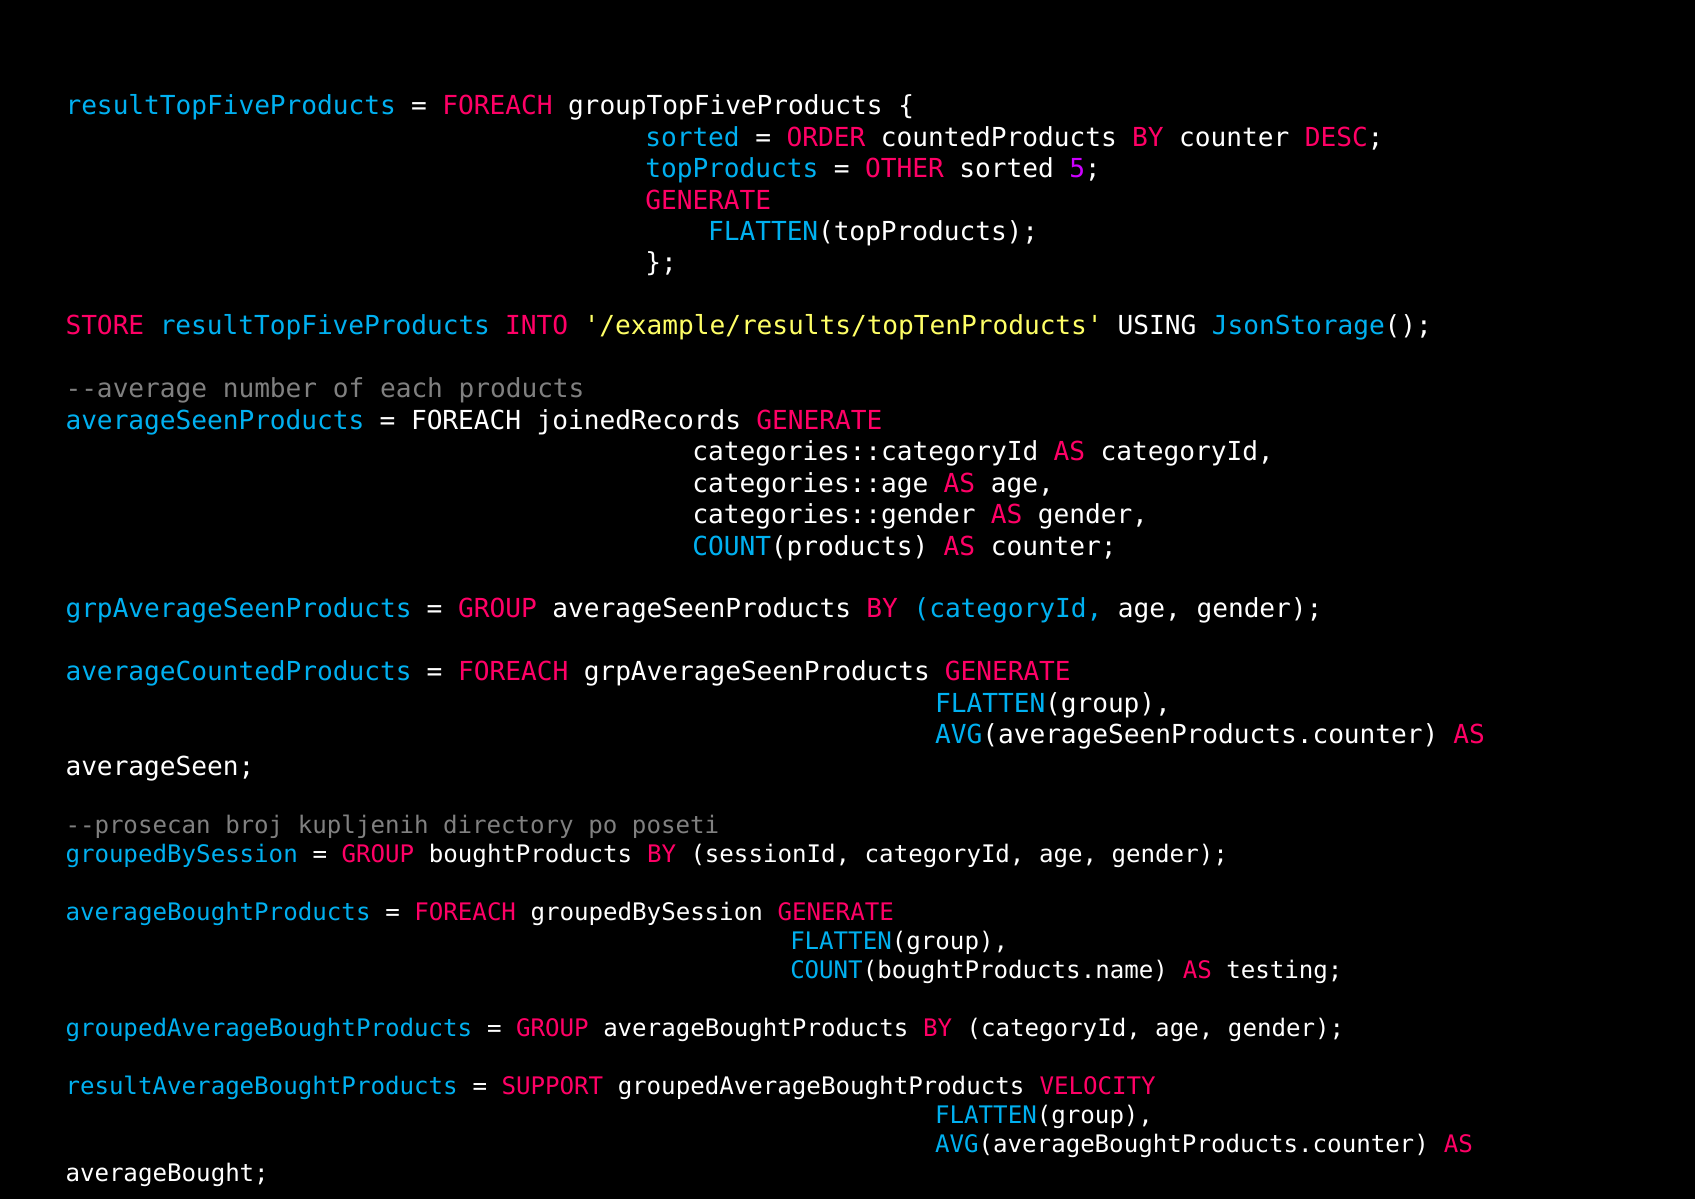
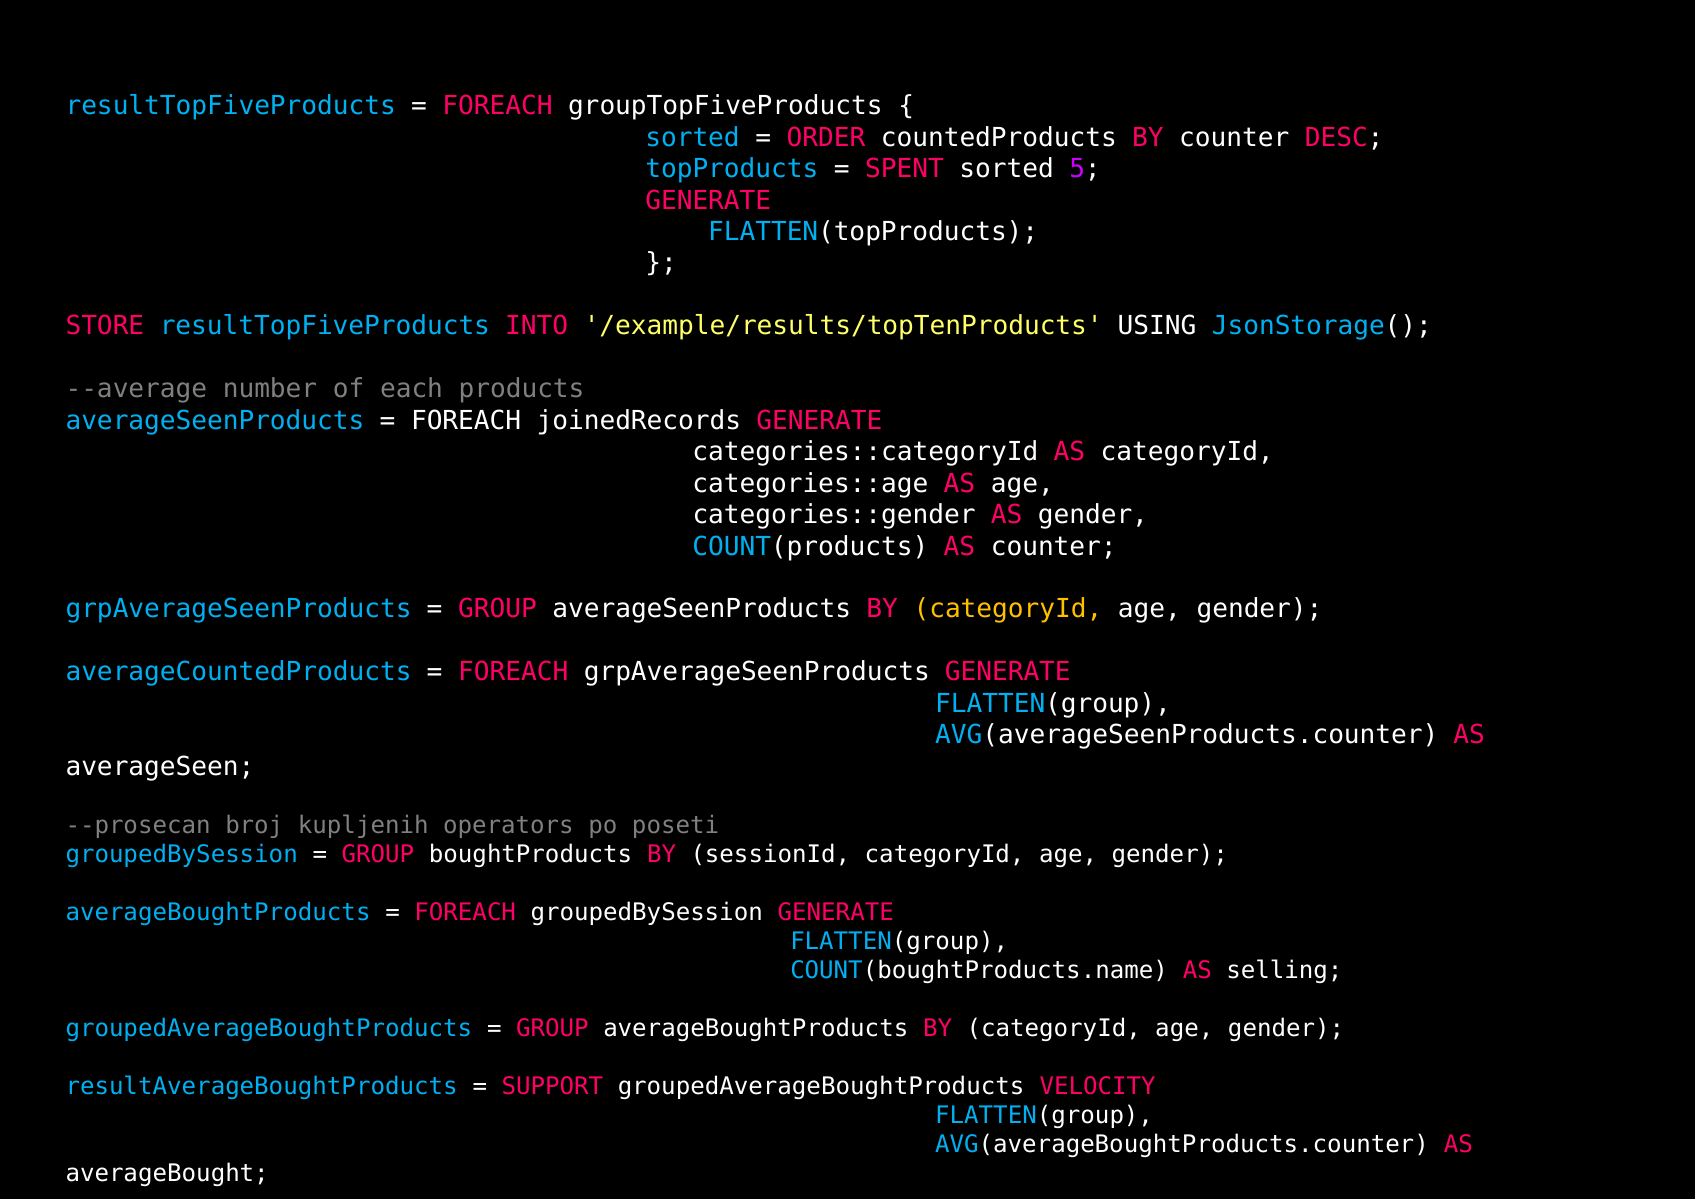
OTHER: OTHER -> SPENT (905, 169)
categoryId colour: light blue -> yellow (1008, 609)
directory: directory -> operators (508, 825)
testing: testing -> selling (1284, 970)
